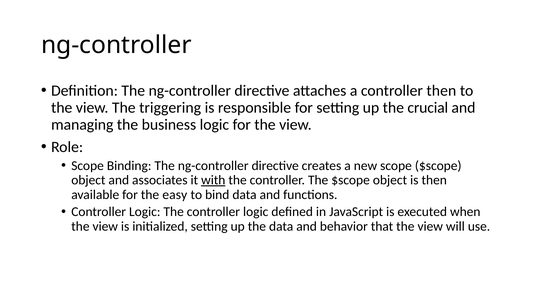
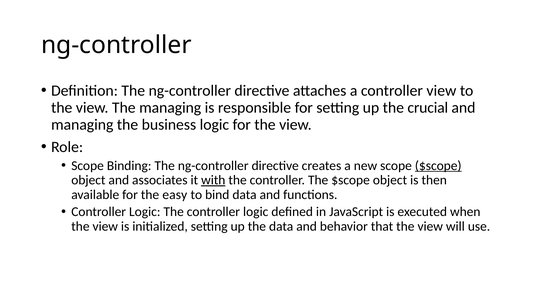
controller then: then -> view (441, 91)
The triggering: triggering -> managing (170, 108)
$scope underline: none -> present (438, 166)
